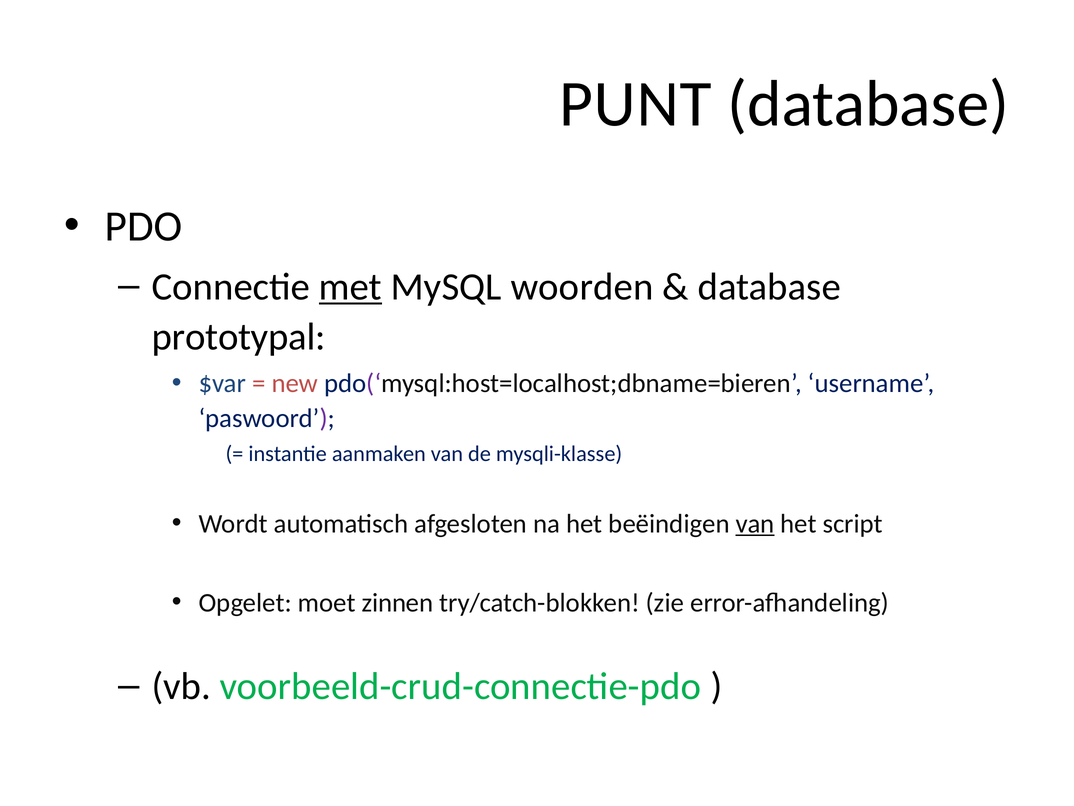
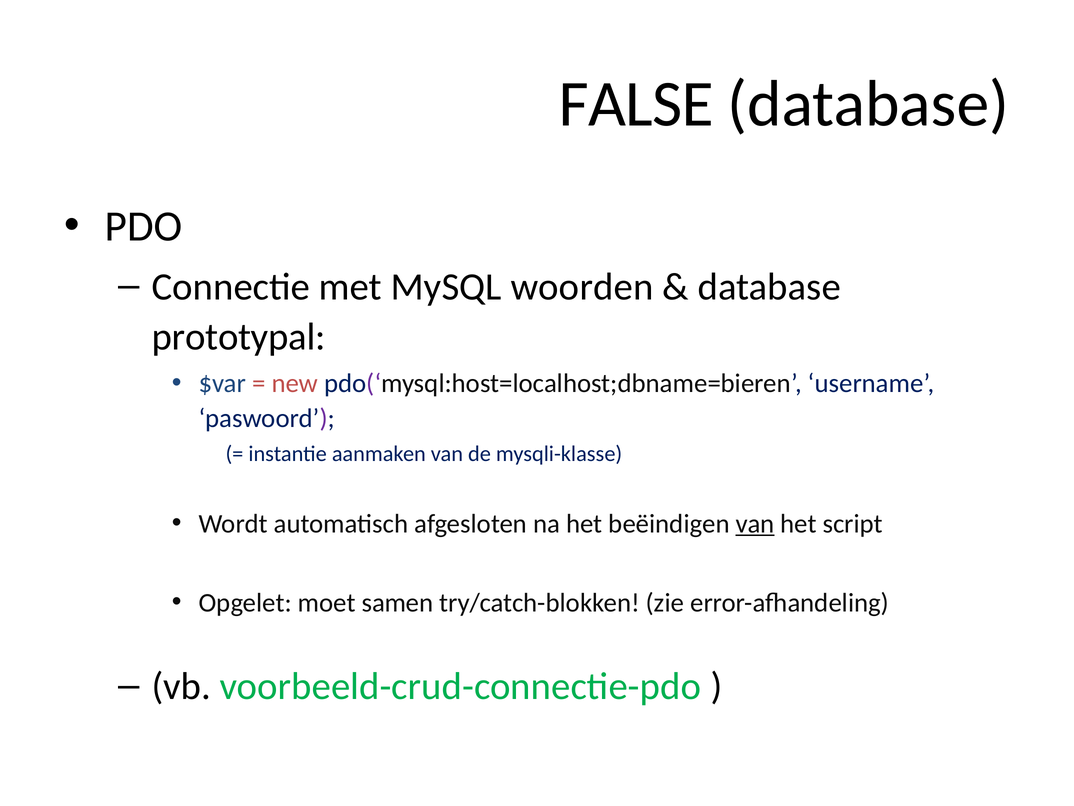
PUNT: PUNT -> FALSE (636, 104)
met underline: present -> none (350, 287)
zinnen: zinnen -> samen (397, 602)
